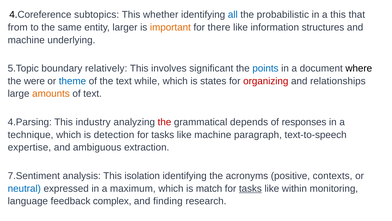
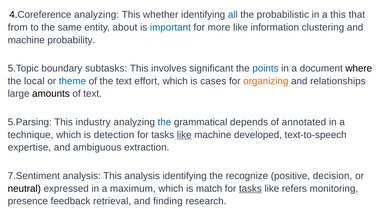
4.Coreference subtopics: subtopics -> analyzing (97, 15)
larger: larger -> about (125, 27)
important colour: orange -> blue (170, 27)
there: there -> more (219, 27)
structures: structures -> clustering (323, 27)
underlying: underlying -> probability (71, 40)
relatively: relatively -> subtasks (106, 68)
were: were -> local (34, 81)
while: while -> effort (147, 81)
states: states -> cases (213, 81)
organizing colour: red -> orange (266, 81)
amounts colour: orange -> black (51, 94)
4.Parsing: 4.Parsing -> 5.Parsing (30, 122)
the colour: red -> blue (164, 122)
responses: responses -> annotated (304, 122)
like underline: none -> present (184, 135)
paragraph: paragraph -> developed (258, 135)
This isolation: isolation -> analysis (142, 176)
acronyms: acronyms -> recognize (247, 176)
contexts: contexts -> decision (333, 176)
neutral colour: blue -> black (24, 188)
within: within -> refers (294, 188)
language: language -> presence (28, 201)
complex: complex -> retrieval (112, 201)
